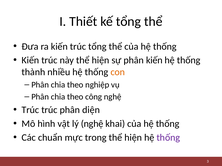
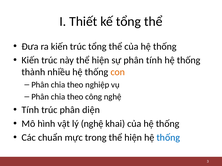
phân kiến: kiến -> tính (154, 60)
Trúc: Trúc -> Tính (30, 110)
thống colour: purple -> blue (168, 138)
